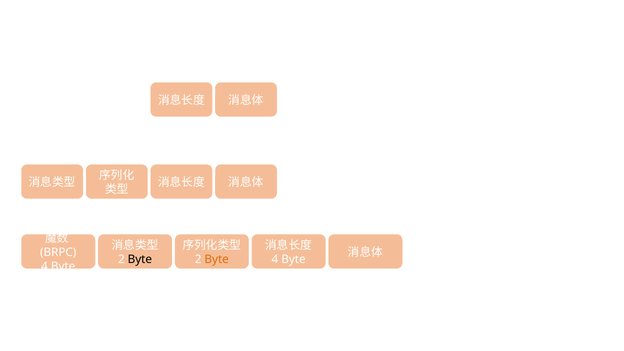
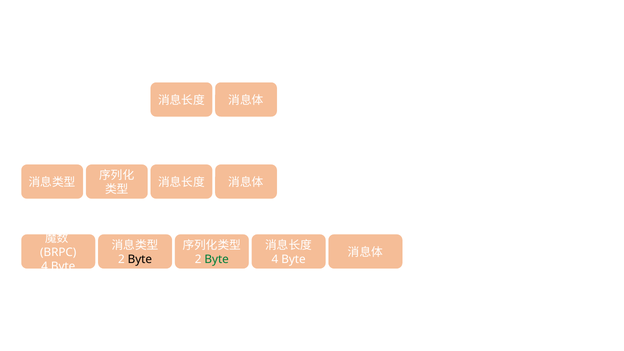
Byte colour: orange -> green (217, 259)
